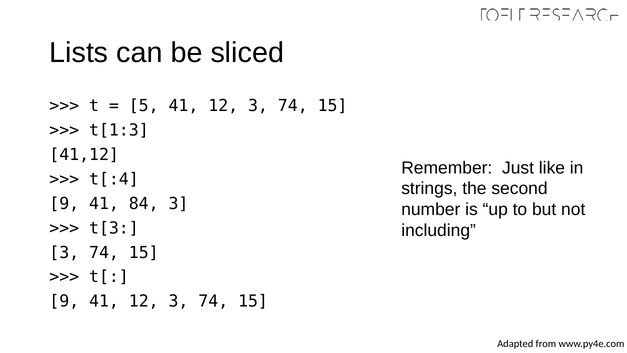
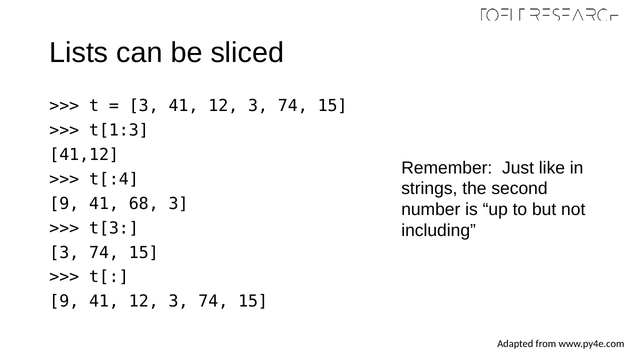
5: 5 -> 3 (144, 106)
84: 84 -> 68 (144, 204)
